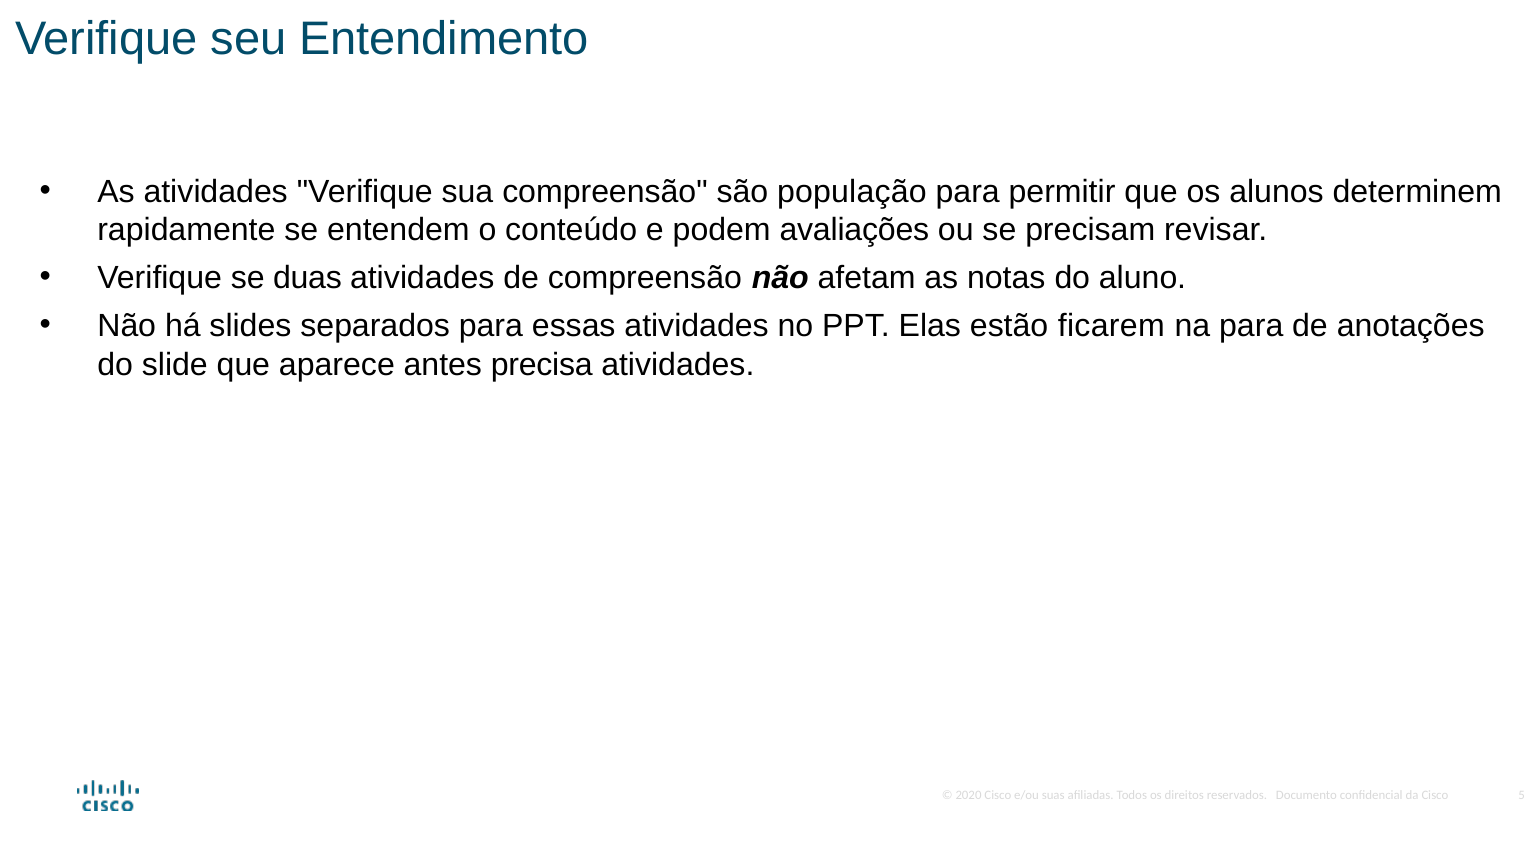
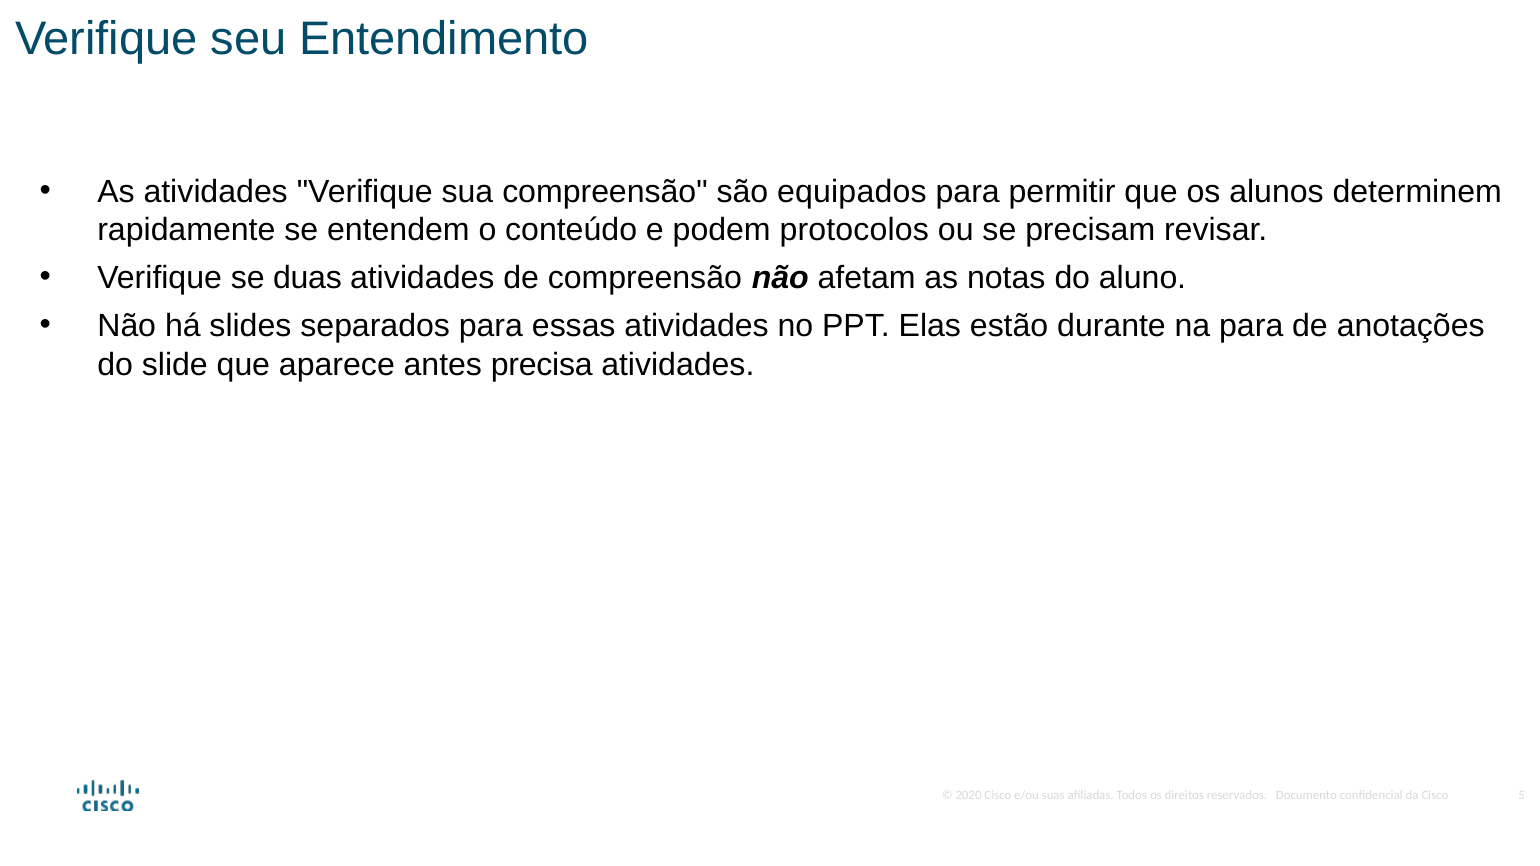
população: população -> equipados (852, 192)
avaliações: avaliações -> protocolos (854, 230)
ficarem: ficarem -> durante (1111, 326)
